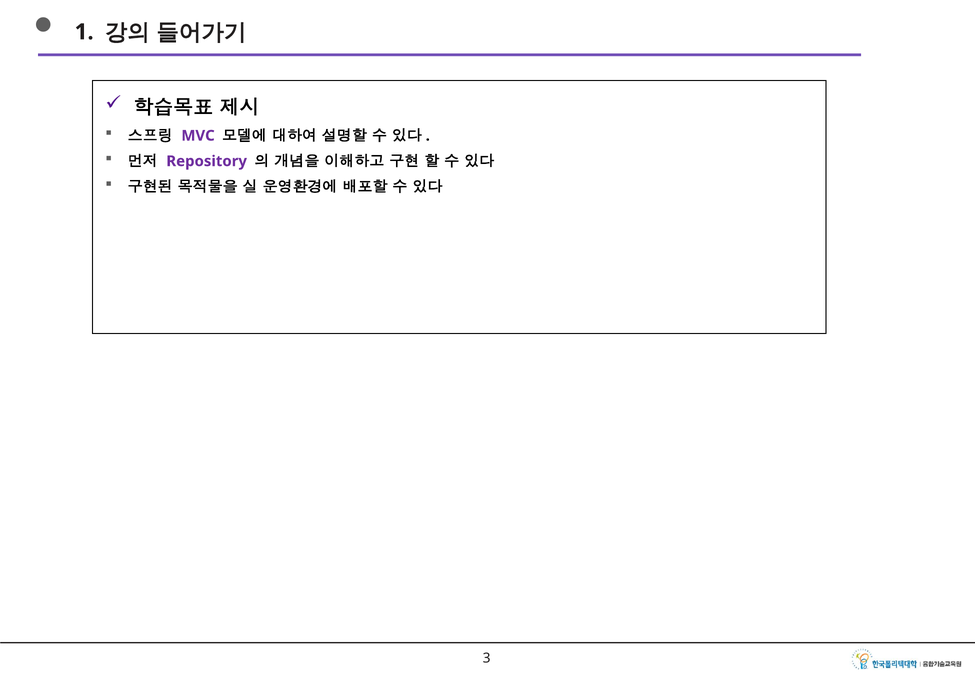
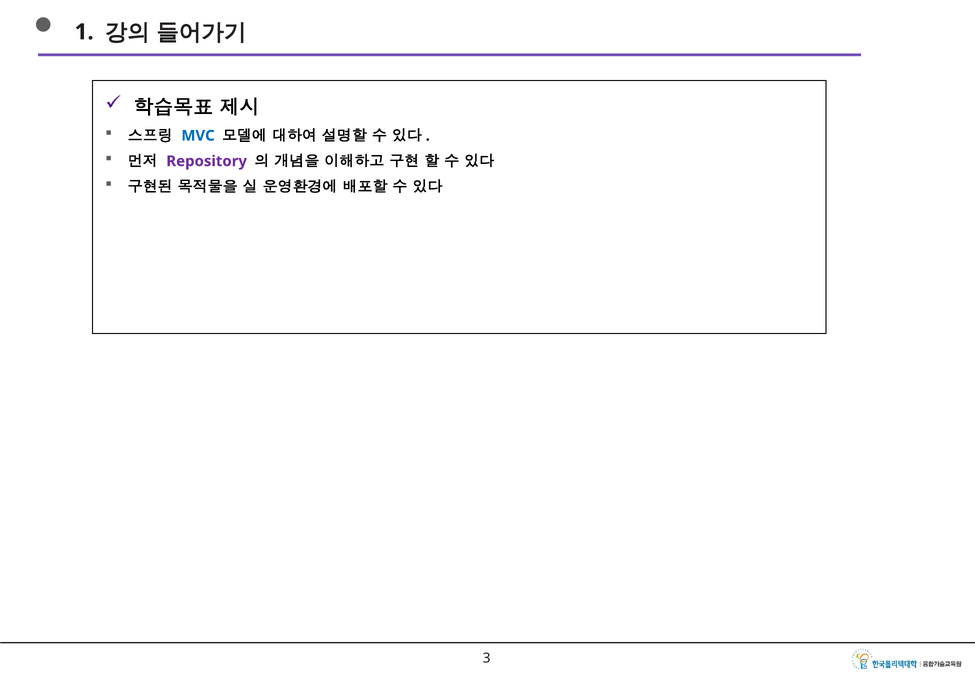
MVC colour: purple -> blue (198, 136)
